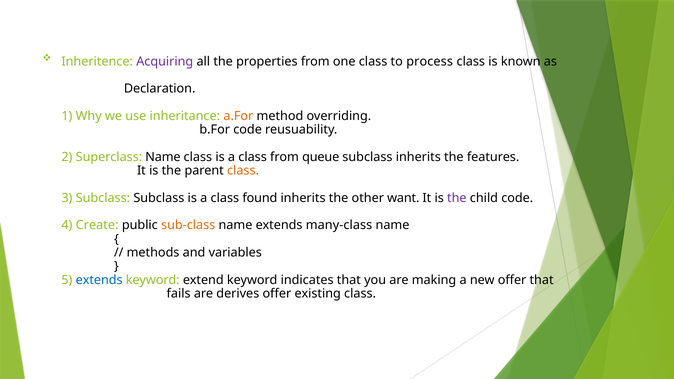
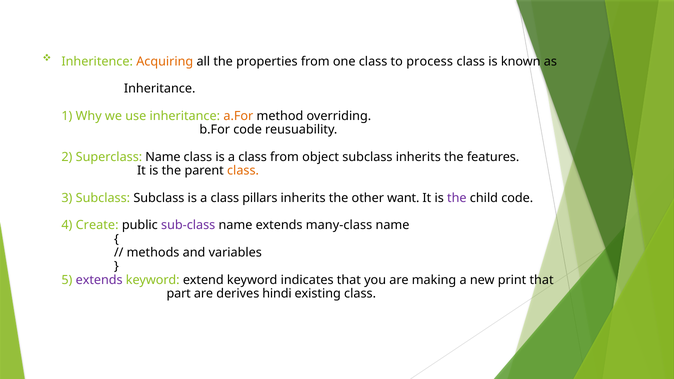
Acquiring colour: purple -> orange (165, 62)
Declaration: Declaration -> Inheritance (160, 89)
queue: queue -> object (321, 157)
found: found -> pillars (260, 198)
sub-class colour: orange -> purple (188, 225)
extends colour: blue -> purple (99, 280)
new offer: offer -> print (512, 280)
fails: fails -> part (179, 294)
derives offer: offer -> hindi (277, 294)
